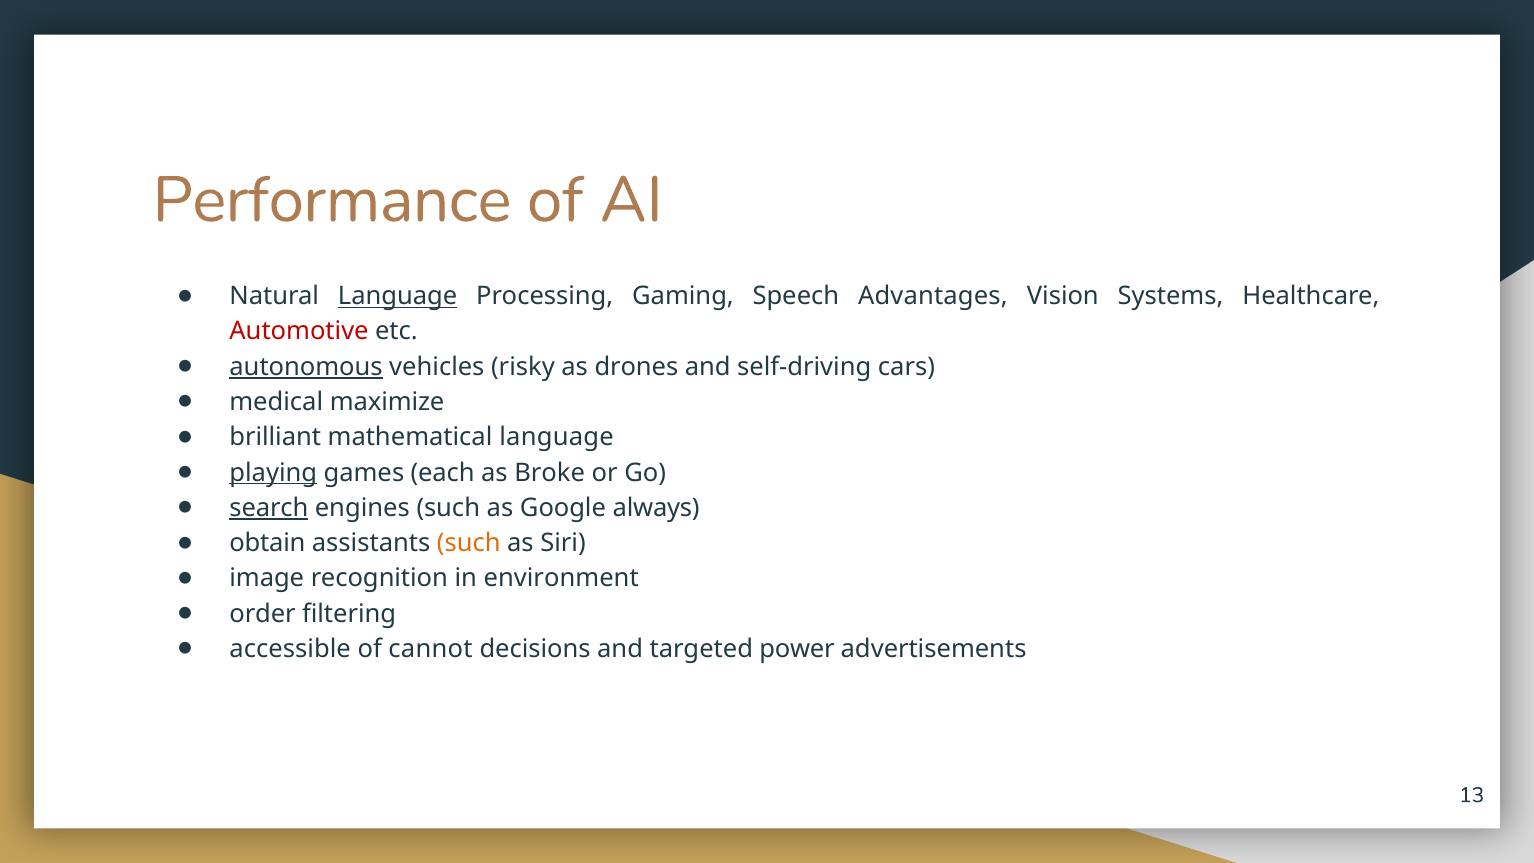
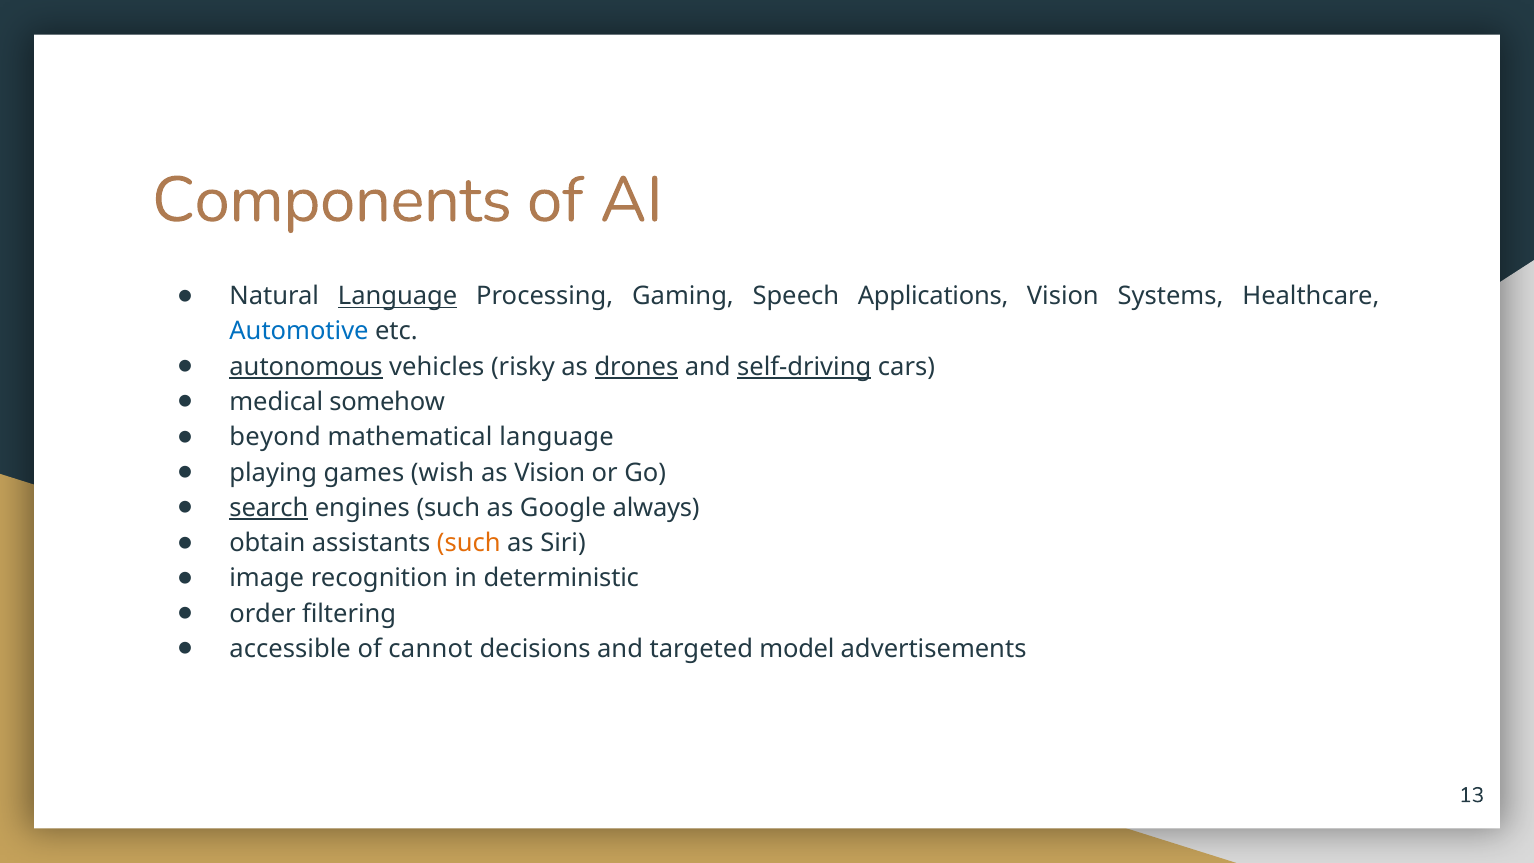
Performance: Performance -> Components (332, 200)
Advantages: Advantages -> Applications (933, 296)
Automotive colour: red -> blue (299, 332)
drones underline: none -> present (636, 367)
self-driving underline: none -> present (804, 367)
maximize: maximize -> somehow (387, 402)
brilliant: brilliant -> beyond (275, 437)
playing underline: present -> none (273, 473)
each: each -> wish (442, 473)
as Broke: Broke -> Vision (550, 473)
environment: environment -> deterministic (561, 578)
power: power -> model (797, 649)
